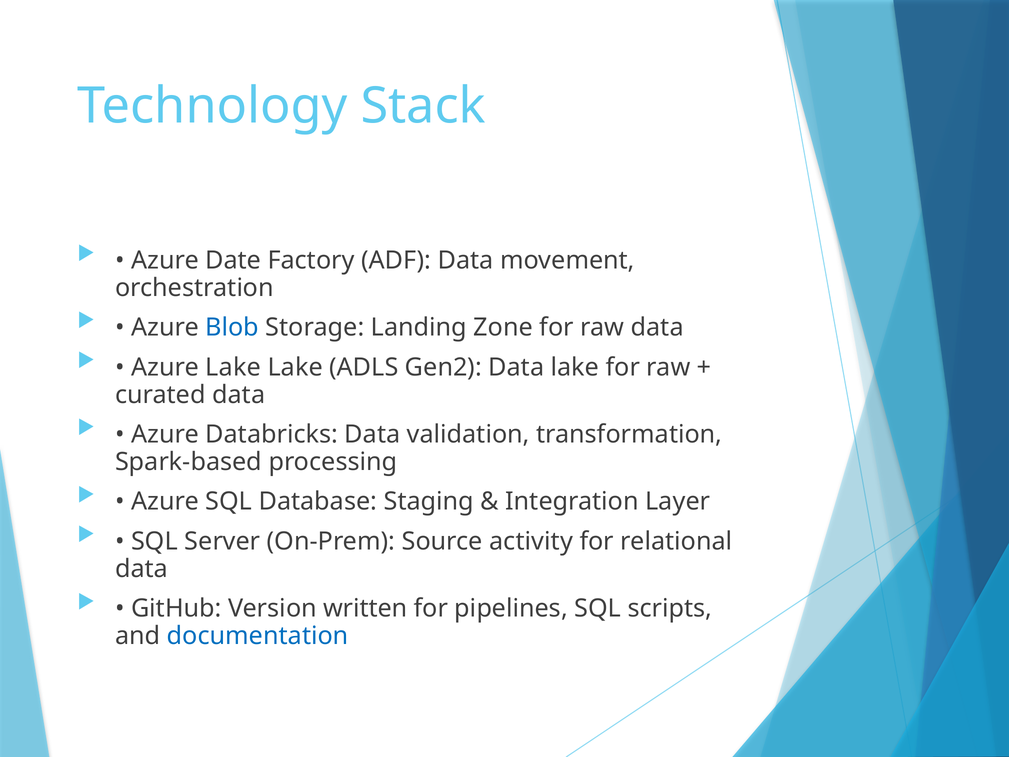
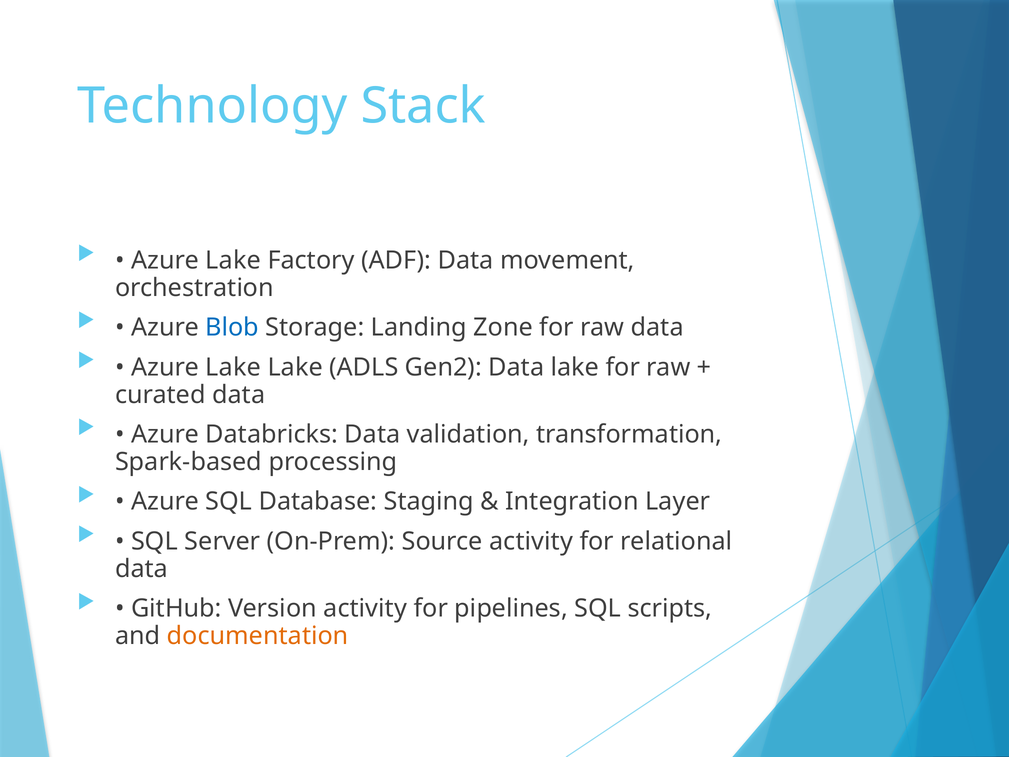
Date: Date -> Lake (233, 260)
Version written: written -> activity (365, 608)
documentation colour: blue -> orange (258, 636)
